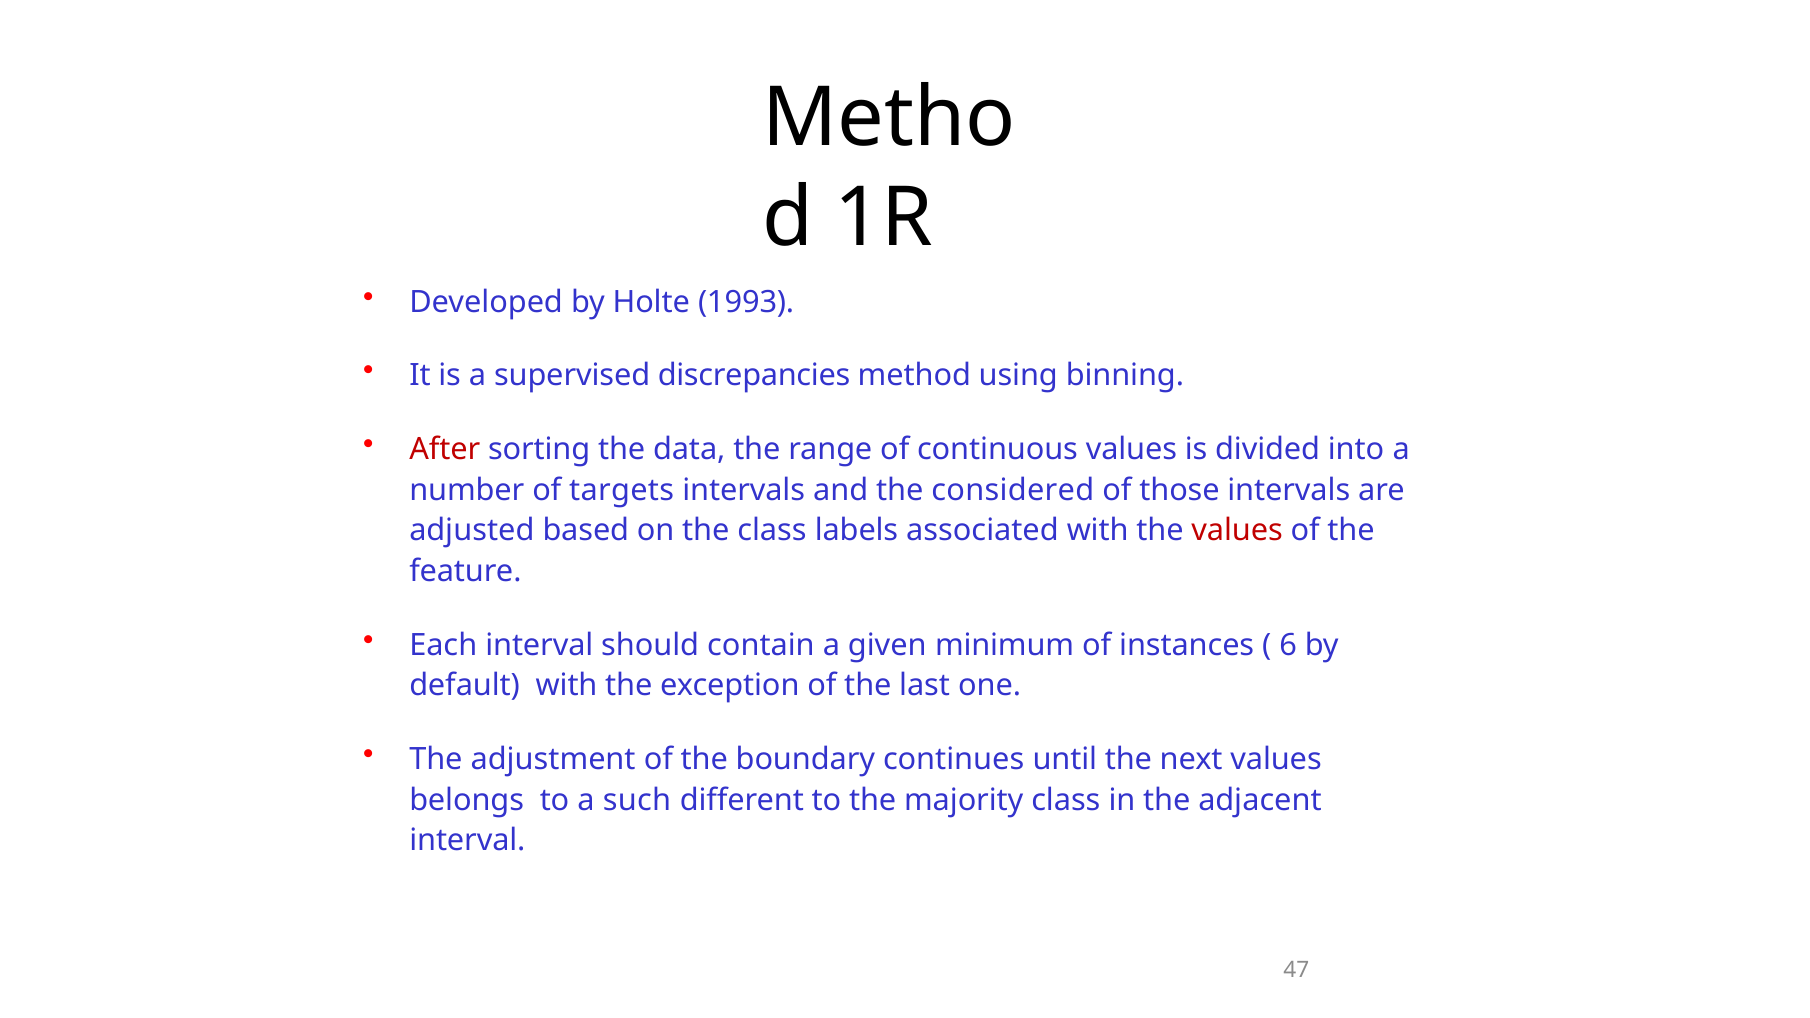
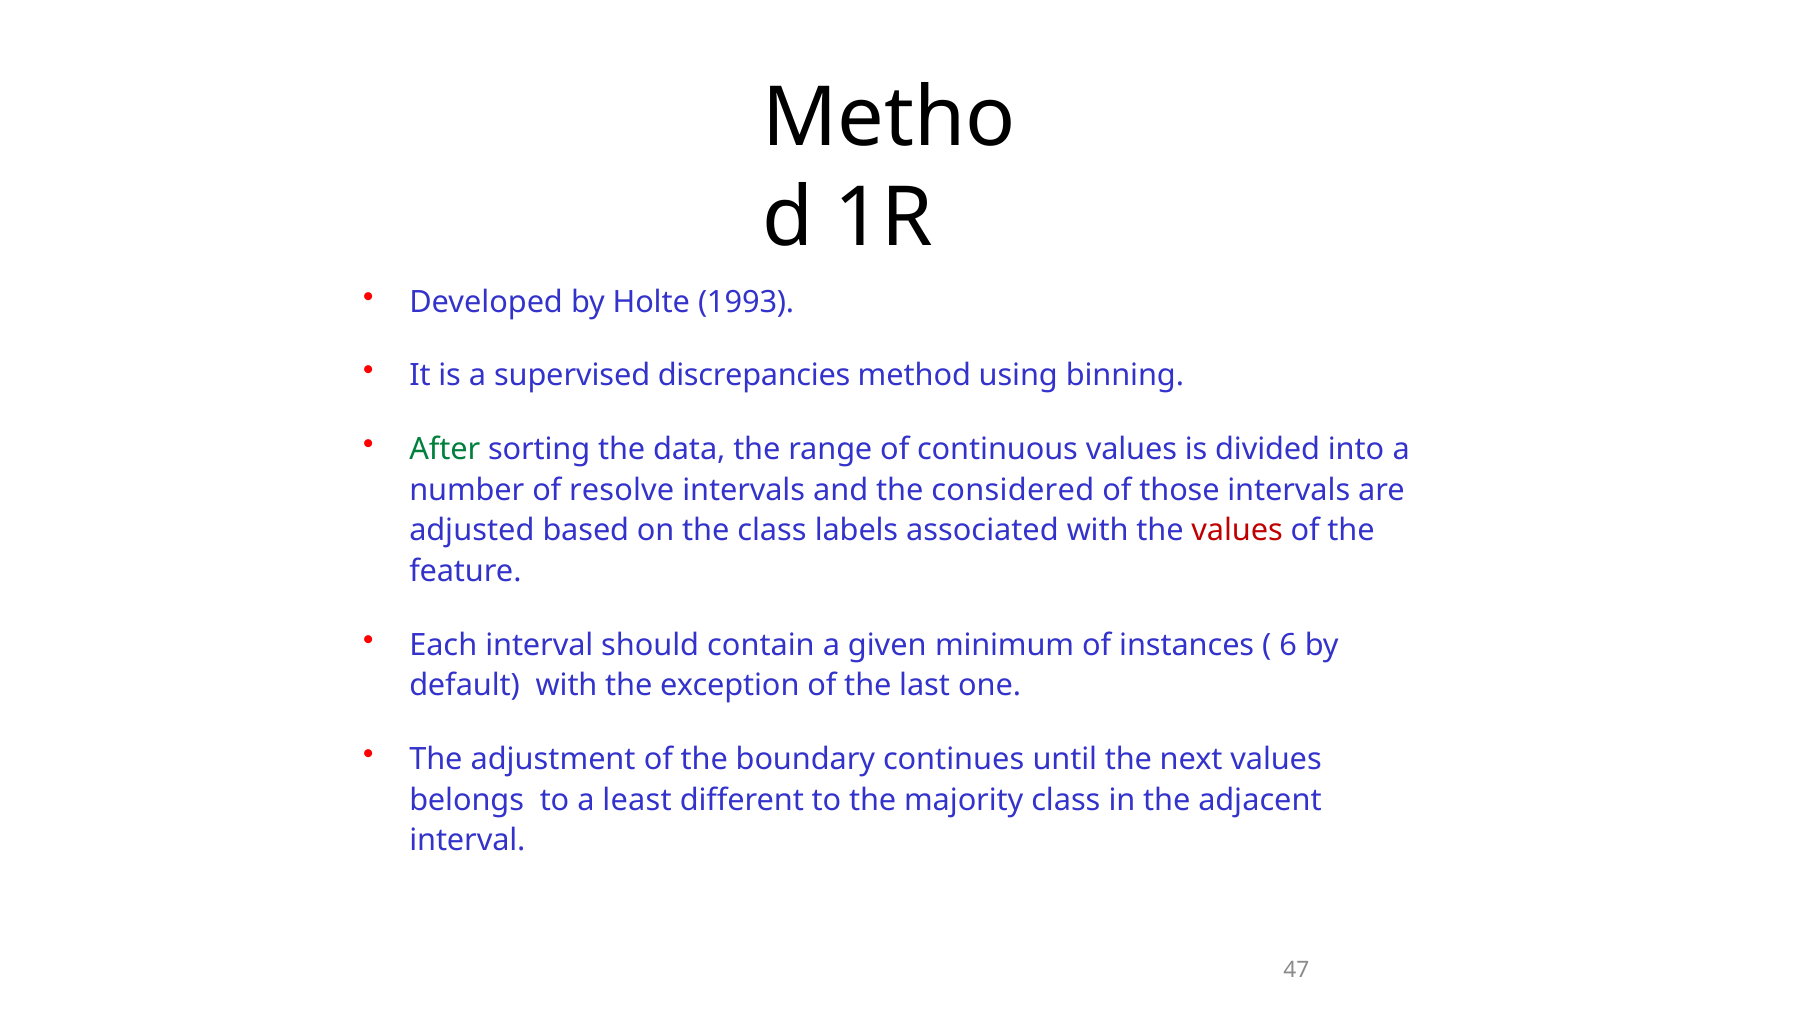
After colour: red -> green (445, 450)
targets: targets -> resolve (622, 490)
such: such -> least (637, 800)
